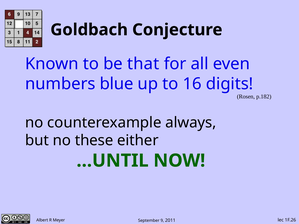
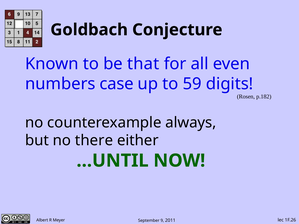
blue: blue -> case (117, 84)
16: 16 -> 59 (192, 84)
these: these -> there (94, 141)
